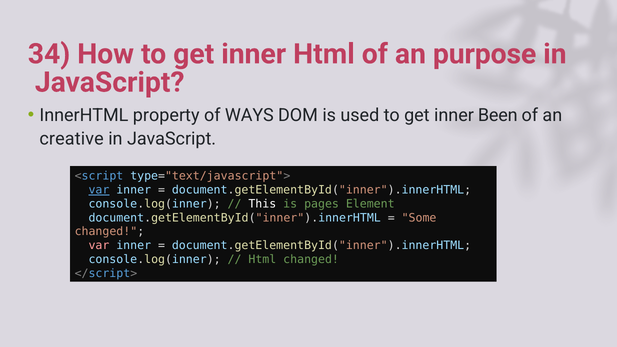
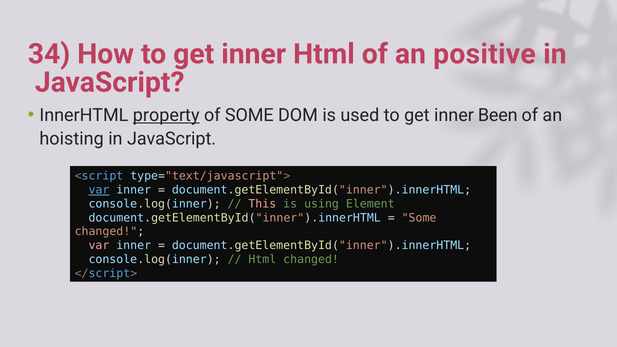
purpose: purpose -> positive (484, 54)
property underline: none -> present (166, 115)
of WAYS: WAYS -> SOME (249, 115)
creative: creative -> hoisting (72, 139)
This colour: white -> pink (262, 204)
pages: pages -> using (322, 204)
